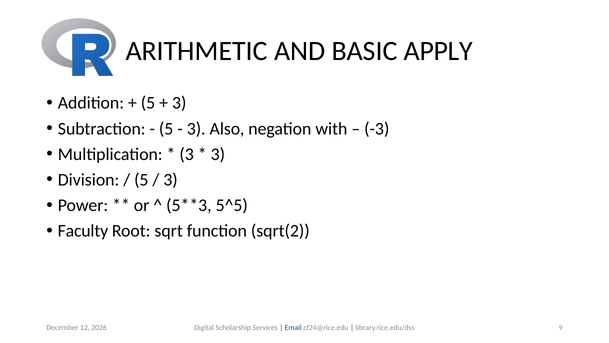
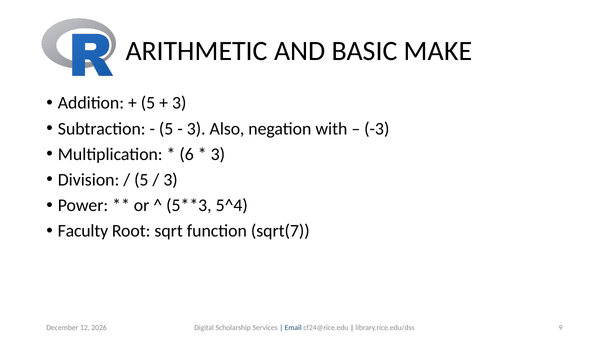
APPLY: APPLY -> MAKE (438, 51)
3: 3 -> 6 (187, 154)
5^5: 5^5 -> 5^4 (232, 205)
sqrt(2: sqrt(2 -> sqrt(7 (280, 231)
